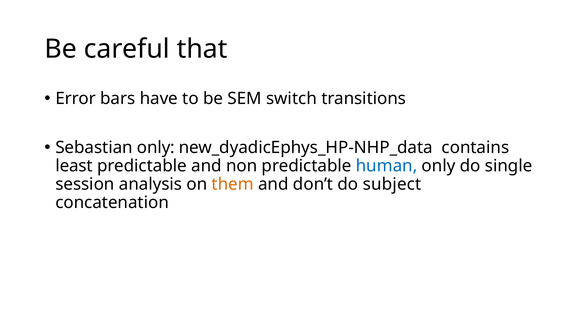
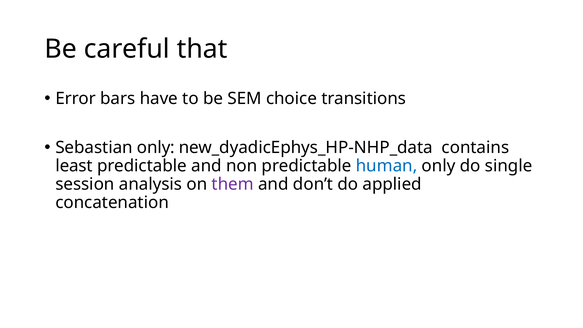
switch: switch -> choice (292, 99)
them colour: orange -> purple (233, 184)
subject: subject -> applied (392, 184)
